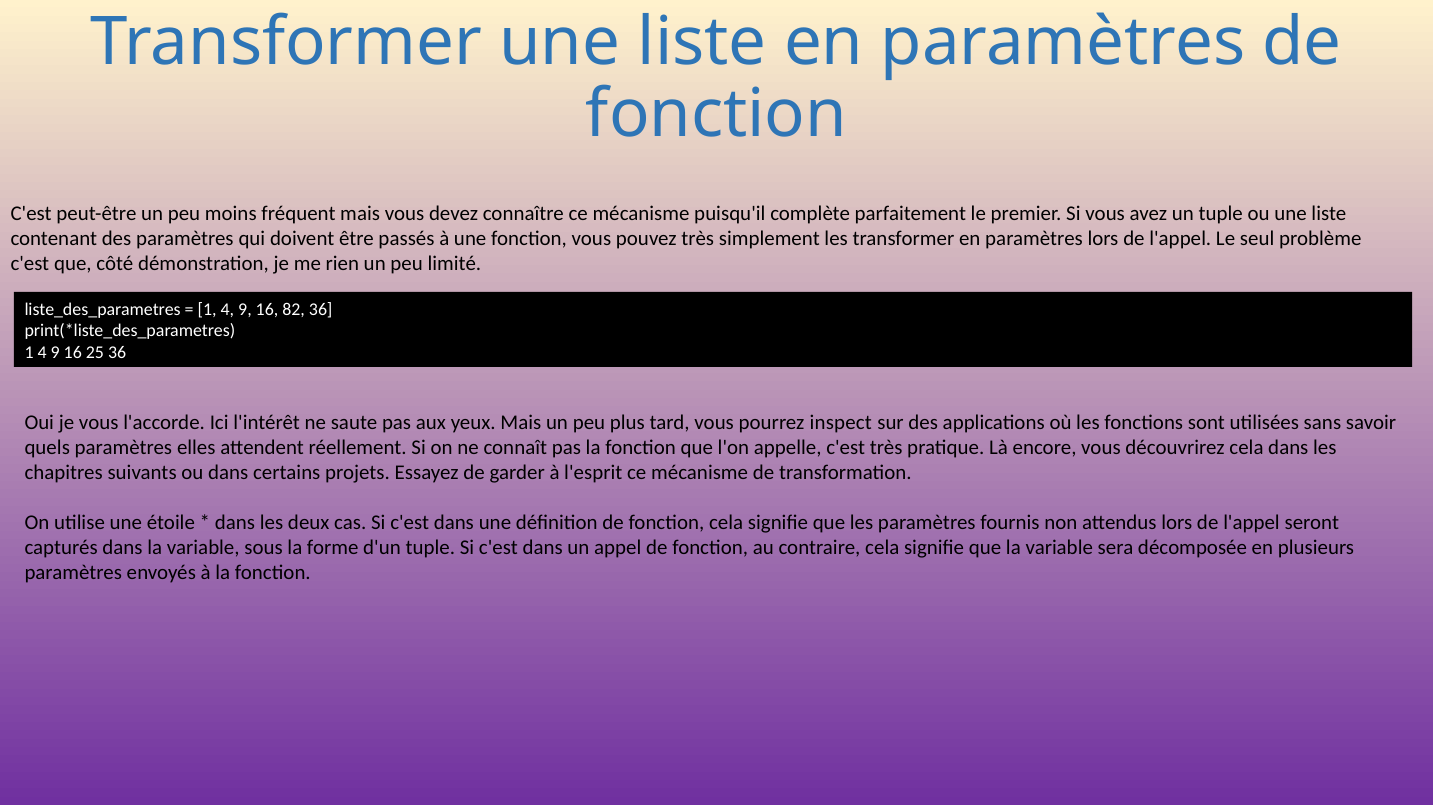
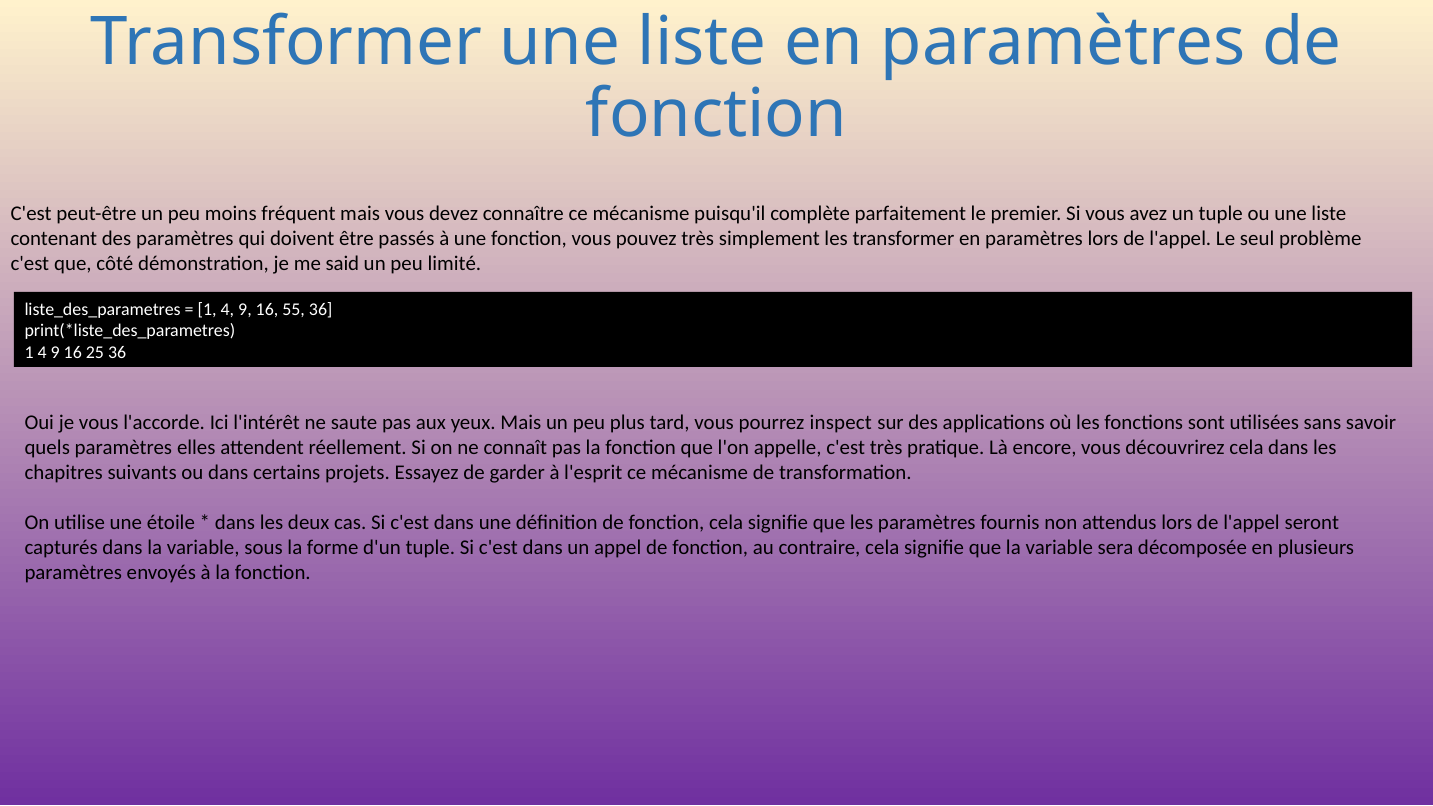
rien: rien -> said (342, 264)
82: 82 -> 55 (294, 309)
